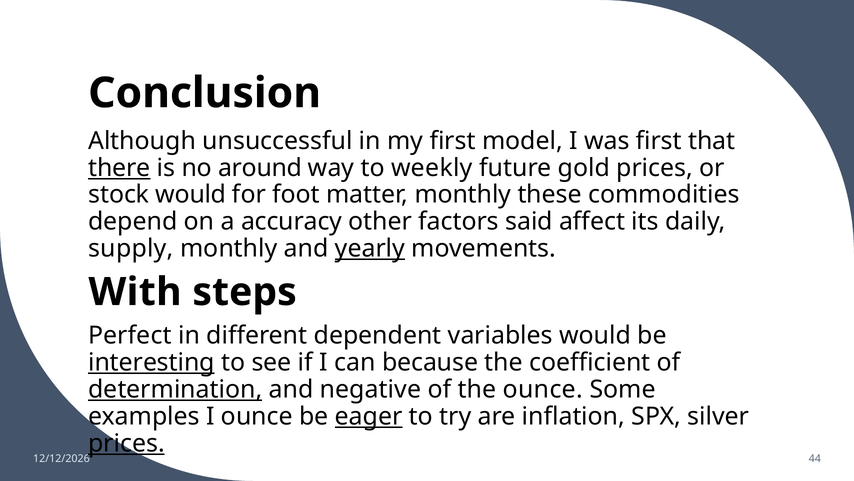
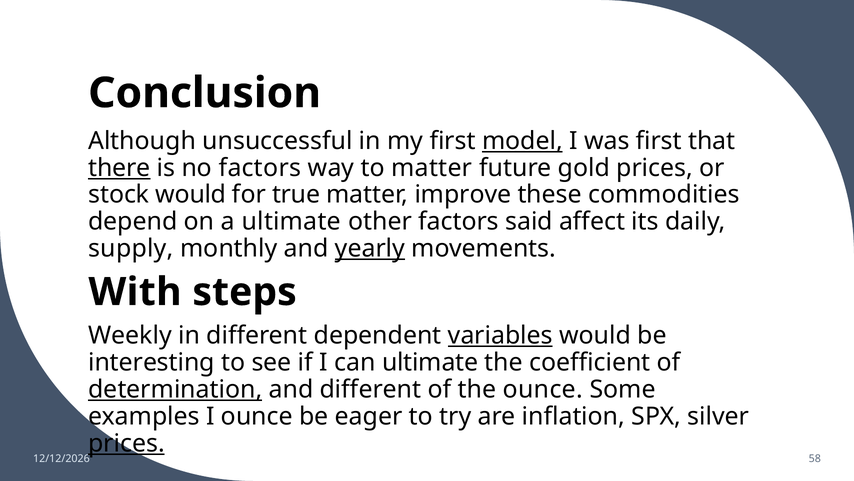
model underline: none -> present (522, 141)
no around: around -> factors (260, 168)
to weekly: weekly -> matter (432, 168)
foot: foot -> true (296, 194)
matter monthly: monthly -> improve (463, 194)
a accuracy: accuracy -> ultimate (291, 221)
Perfect: Perfect -> Weekly (130, 335)
variables underline: none -> present (500, 335)
interesting underline: present -> none (151, 362)
can because: because -> ultimate (430, 362)
and negative: negative -> different (370, 389)
eager underline: present -> none (369, 416)
44: 44 -> 58 (815, 458)
